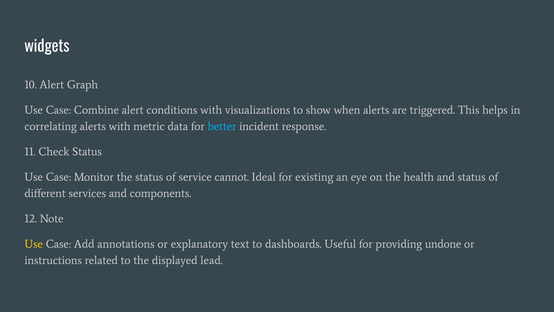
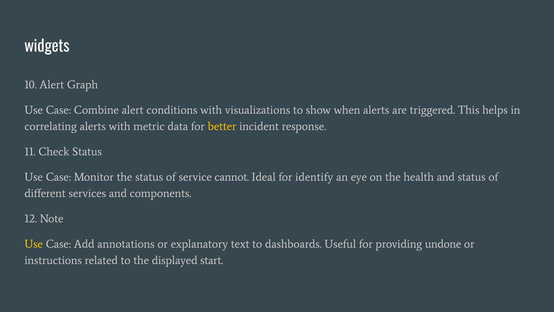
better colour: light blue -> yellow (222, 126)
existing: existing -> identify (314, 177)
lead: lead -> start (212, 260)
